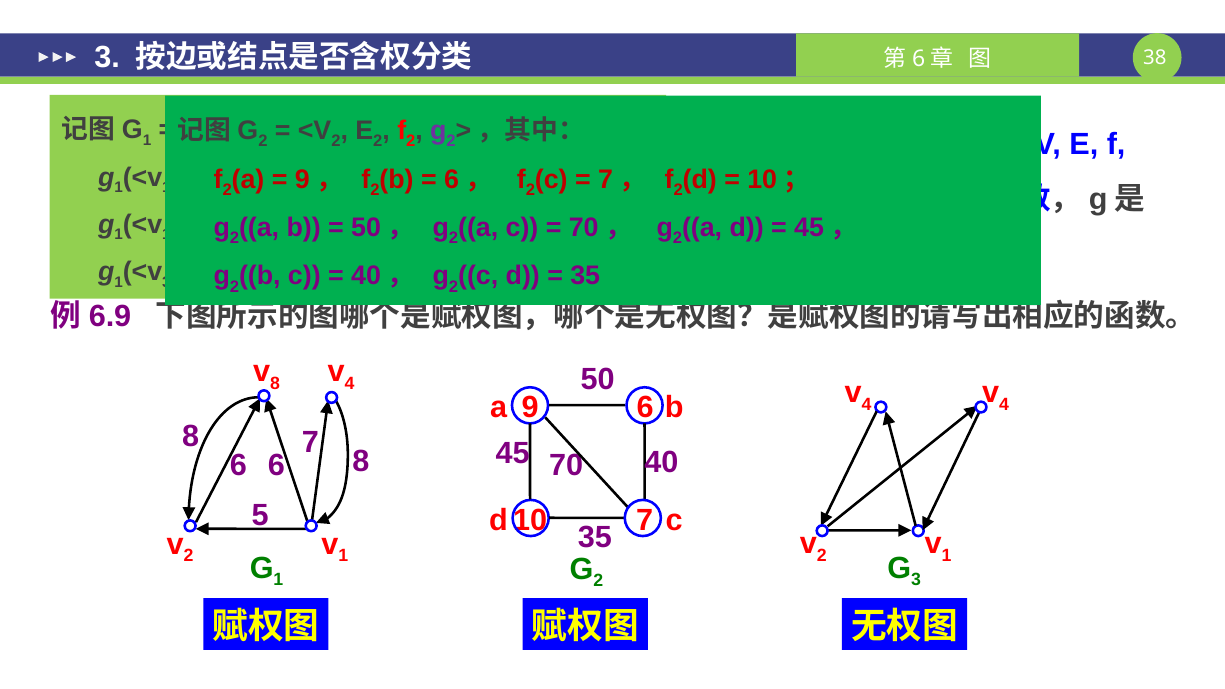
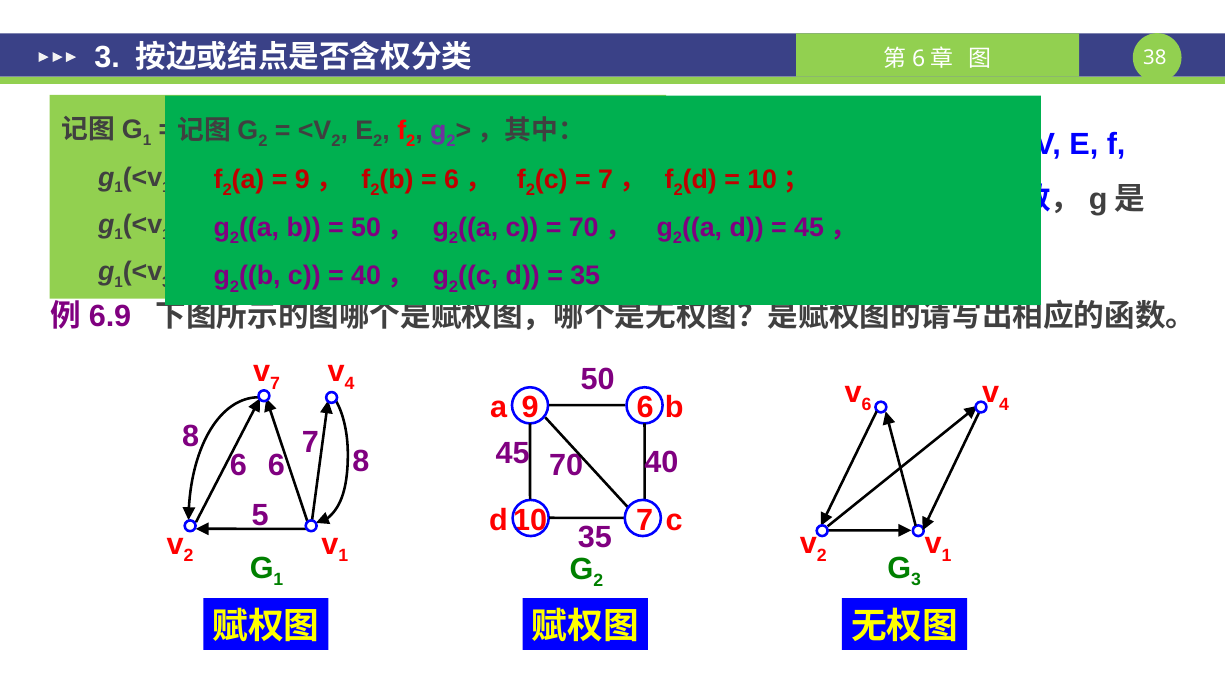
8: 8 -> 7 (275, 384)
4: 4 -> 6 (867, 404)
